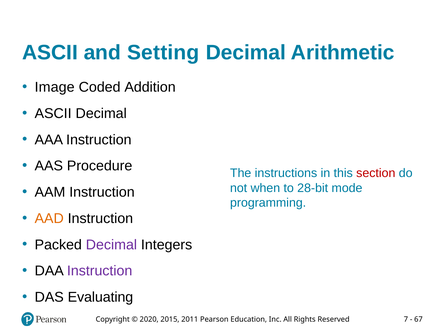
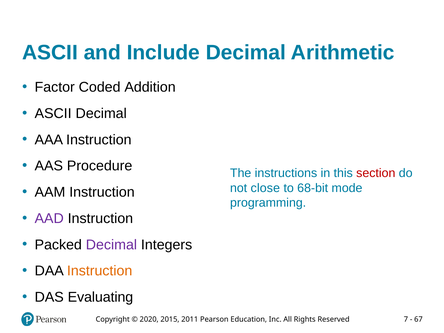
Setting: Setting -> Include (163, 53)
Image: Image -> Factor (55, 87)
when: when -> close (265, 188)
28-bit: 28-bit -> 68-bit (313, 188)
AAD colour: orange -> purple (49, 218)
Instruction colour: purple -> orange (100, 271)
